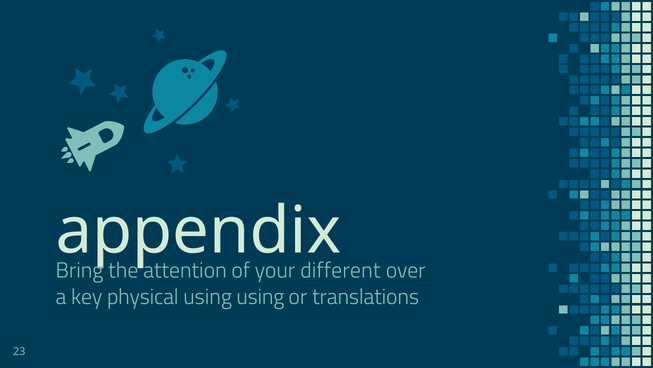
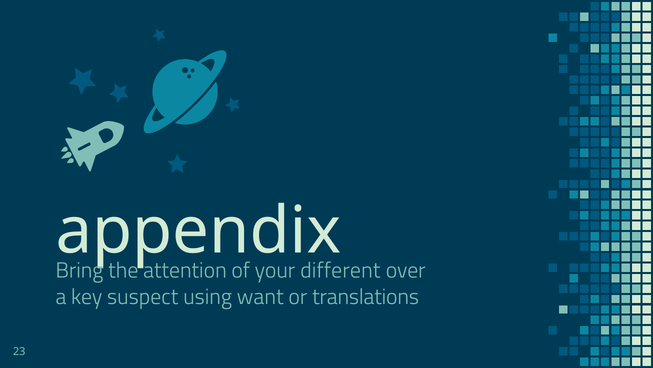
physical: physical -> suspect (143, 296)
using using: using -> want (260, 296)
